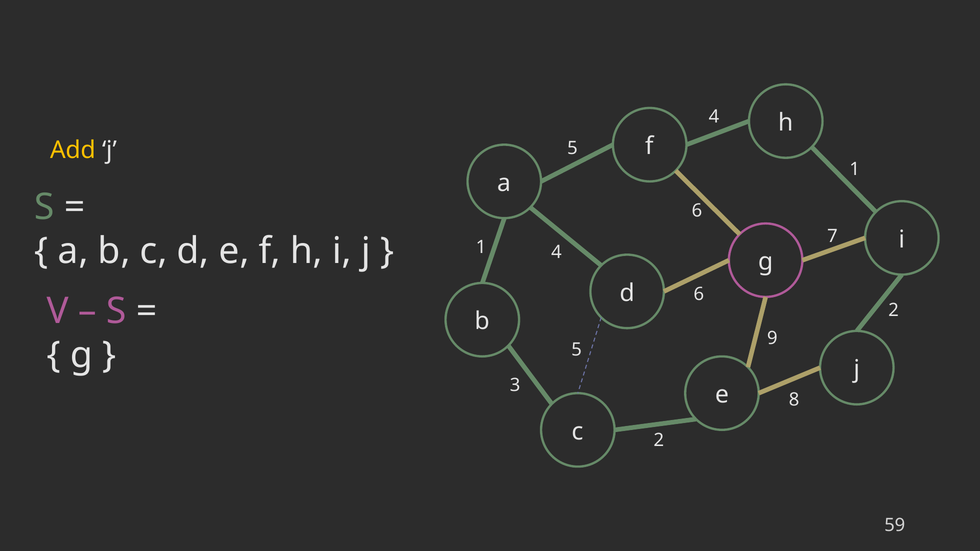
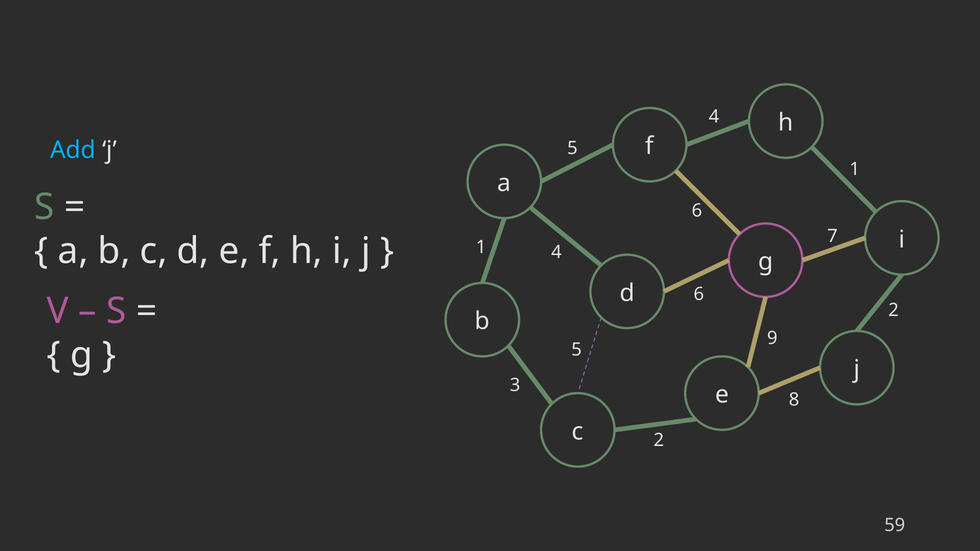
Add colour: yellow -> light blue (73, 150)
